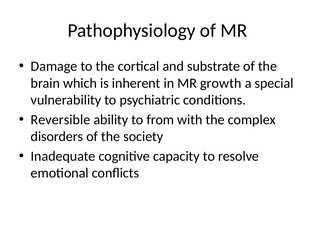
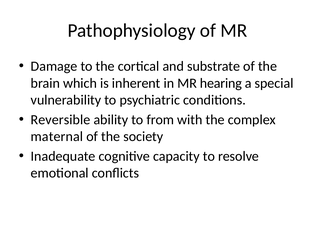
growth: growth -> hearing (221, 83)
disorders: disorders -> maternal (57, 136)
